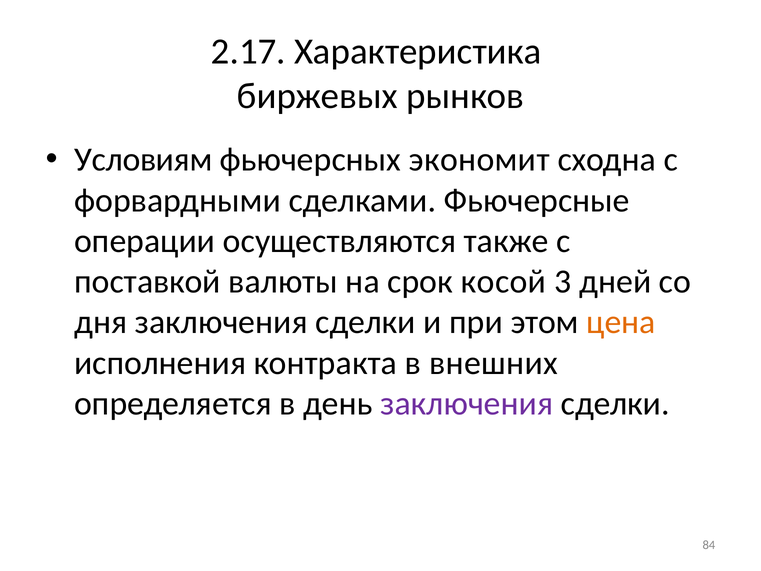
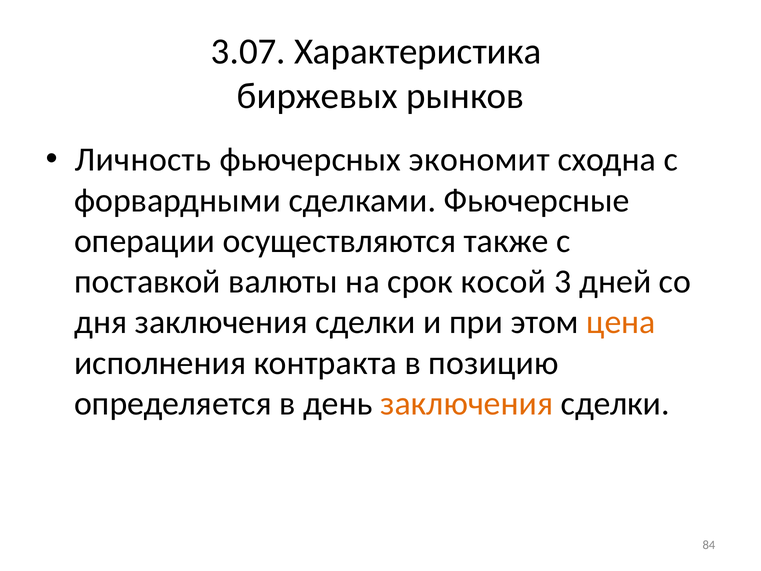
2.17: 2.17 -> 3.07 (248, 51)
Условиям: Условиям -> Личность (143, 160)
внешних: внешних -> позицию (494, 363)
заключения colour: purple -> orange (467, 403)
